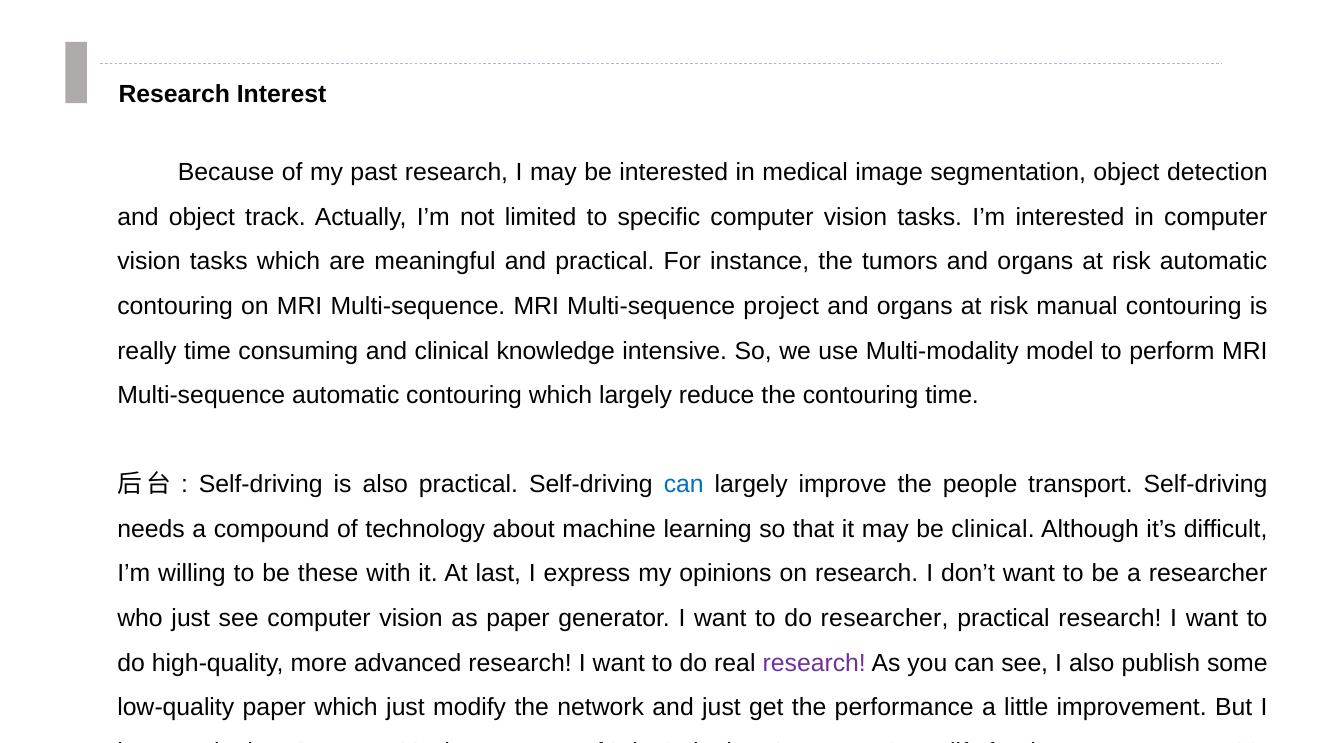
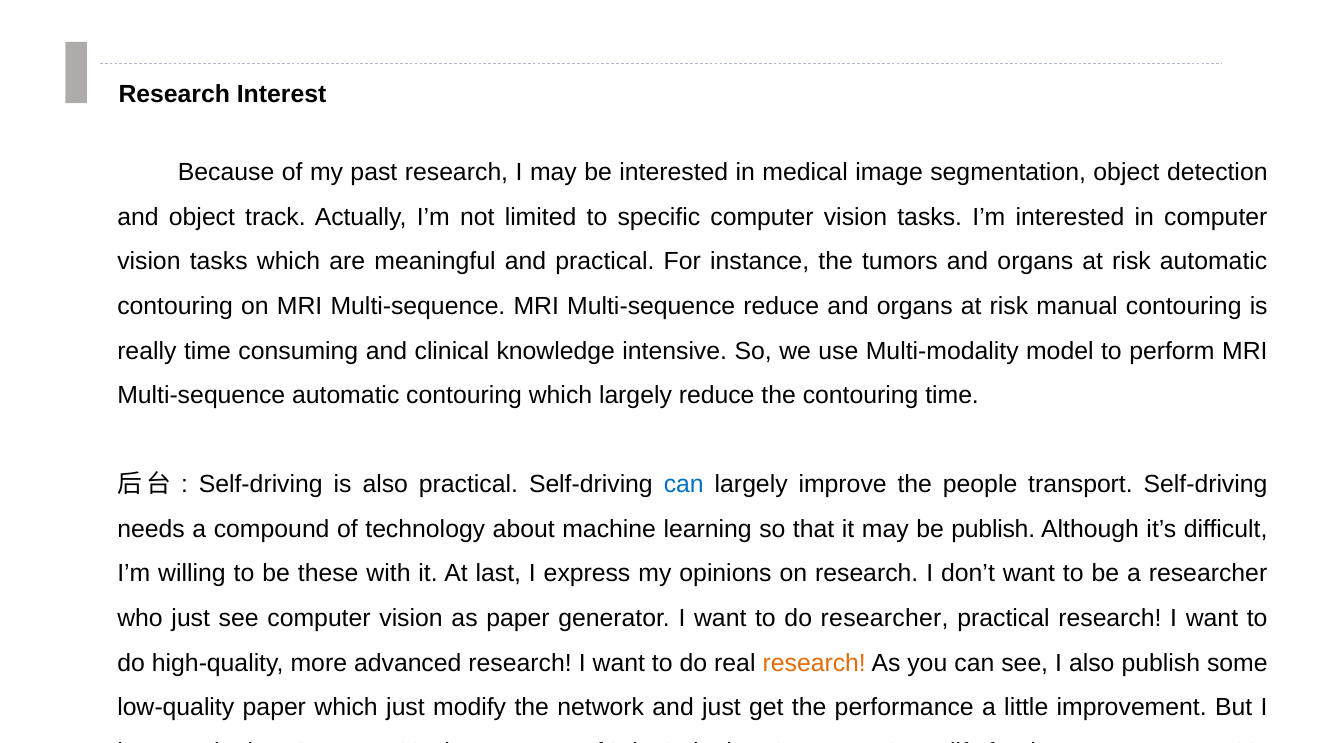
Multi-sequence project: project -> reduce (781, 307)
be clinical: clinical -> publish (993, 530)
research colour: purple -> orange (814, 664)
